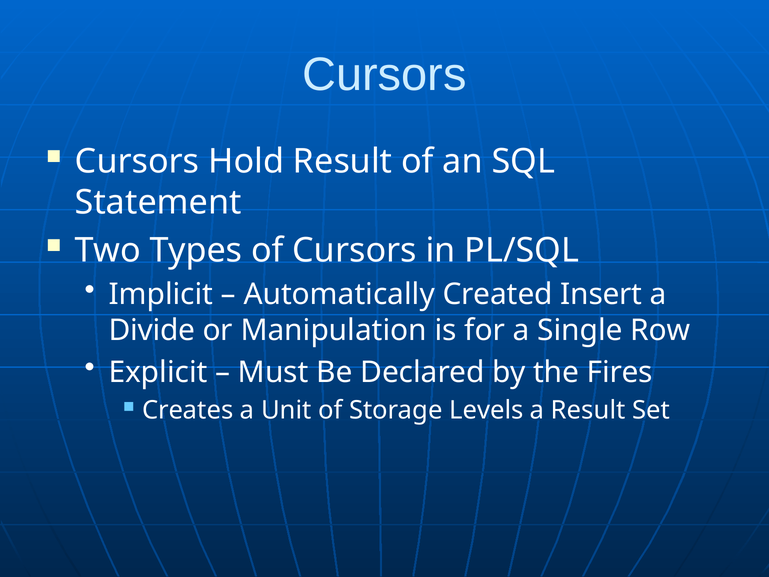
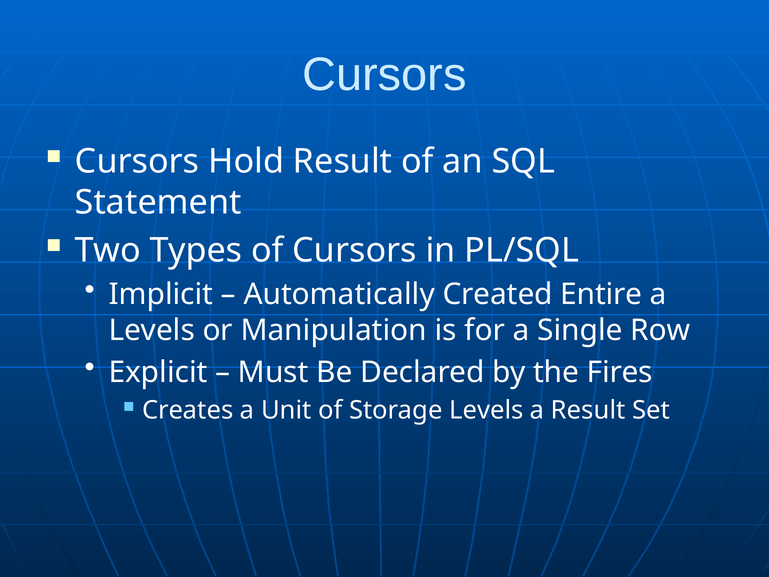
Insert: Insert -> Entire (601, 294)
Divide: Divide -> Levels (152, 330)
